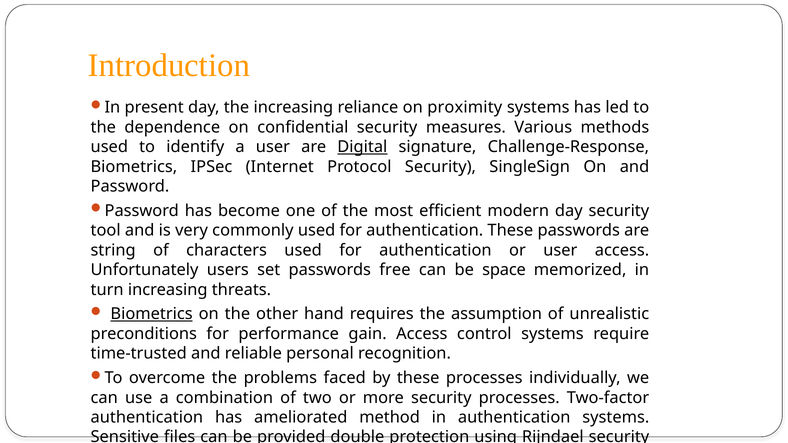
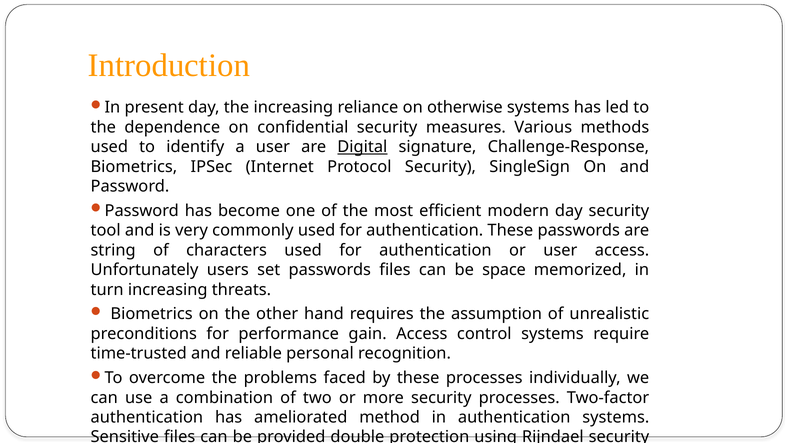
proximity: proximity -> otherwise (465, 108)
passwords free: free -> files (395, 270)
Biometrics underline: present -> none (152, 314)
